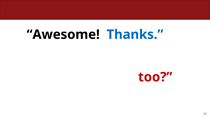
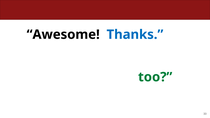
too colour: red -> green (155, 77)
